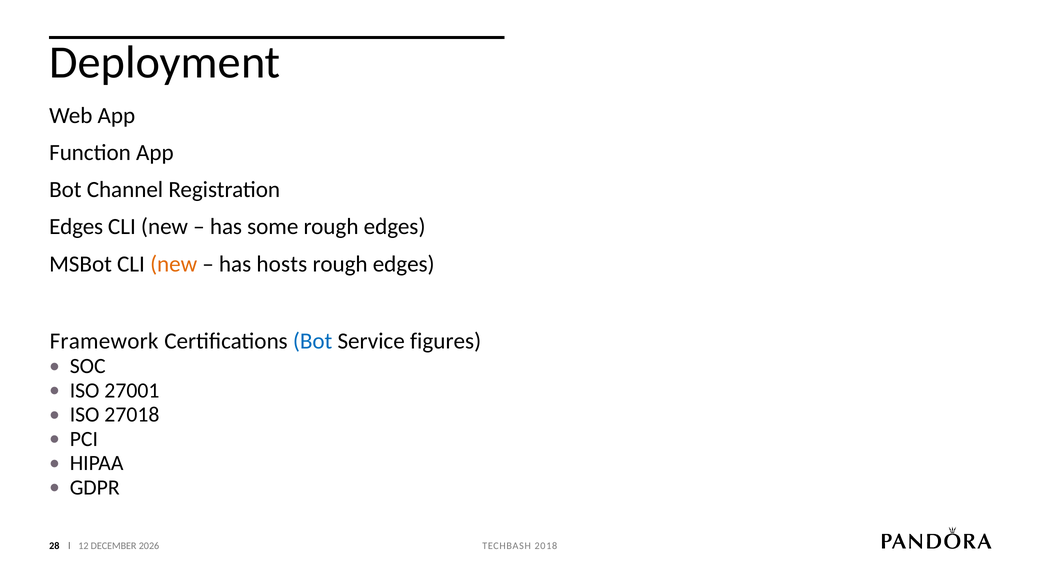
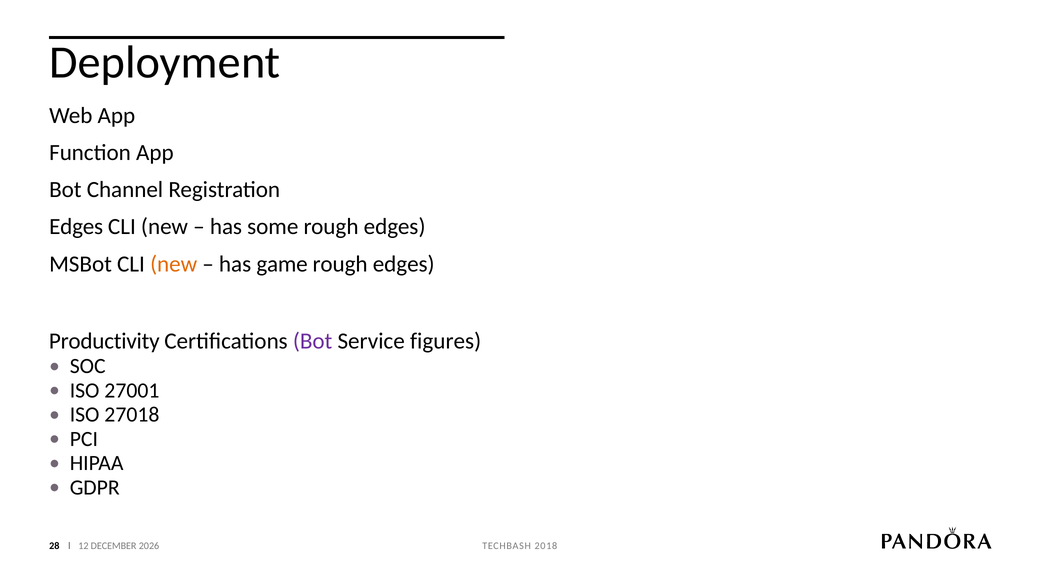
hosts: hosts -> game (282, 264)
Framework: Framework -> Productivity (104, 341)
Bot colour: blue -> purple (313, 341)
